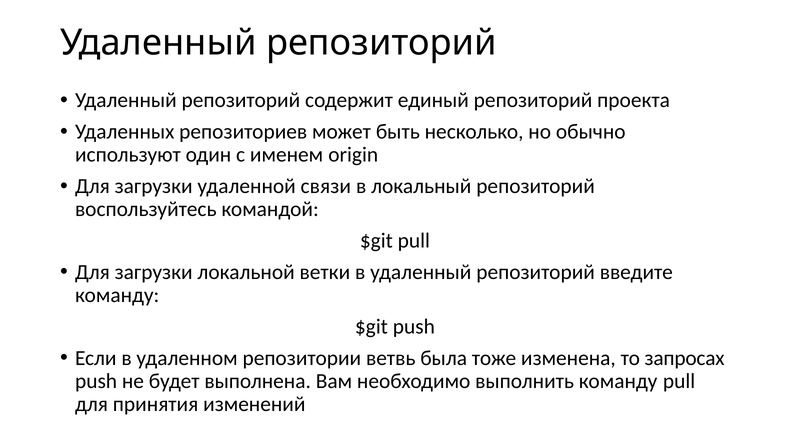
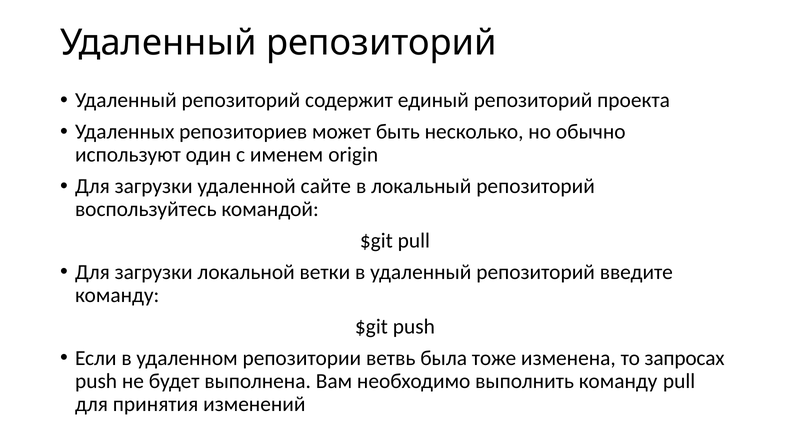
связи: связи -> сайте (326, 186)
